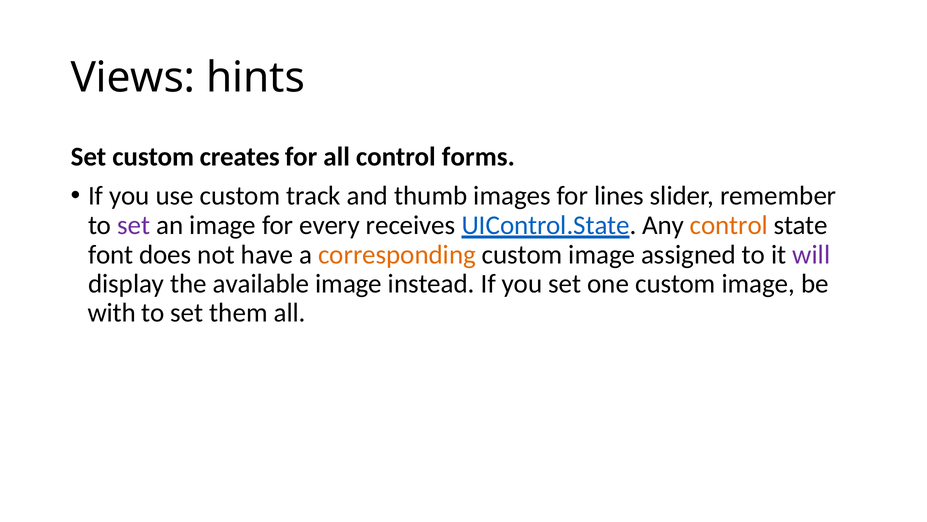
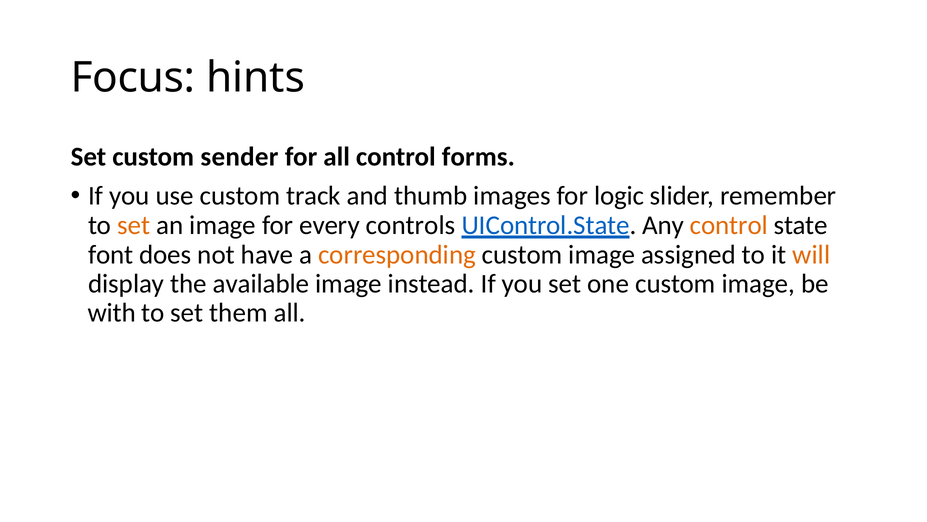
Views: Views -> Focus (133, 78)
creates: creates -> sender (239, 157)
lines: lines -> logic (619, 195)
set colour: purple -> orange (134, 225)
receives: receives -> controls (411, 225)
will colour: purple -> orange (811, 254)
